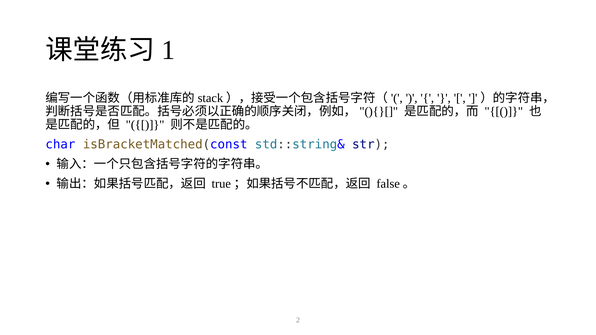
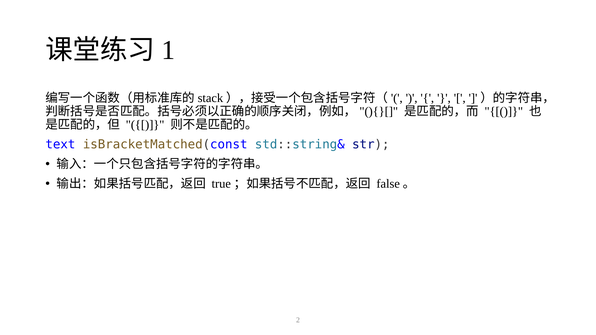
char: char -> text (60, 145)
